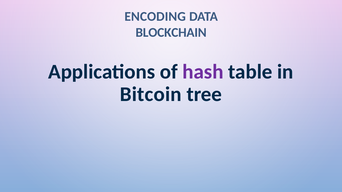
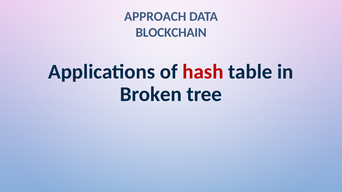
ENCODING: ENCODING -> APPROACH (155, 17)
hash colour: purple -> red (203, 72)
Bitcoin: Bitcoin -> Broken (151, 95)
